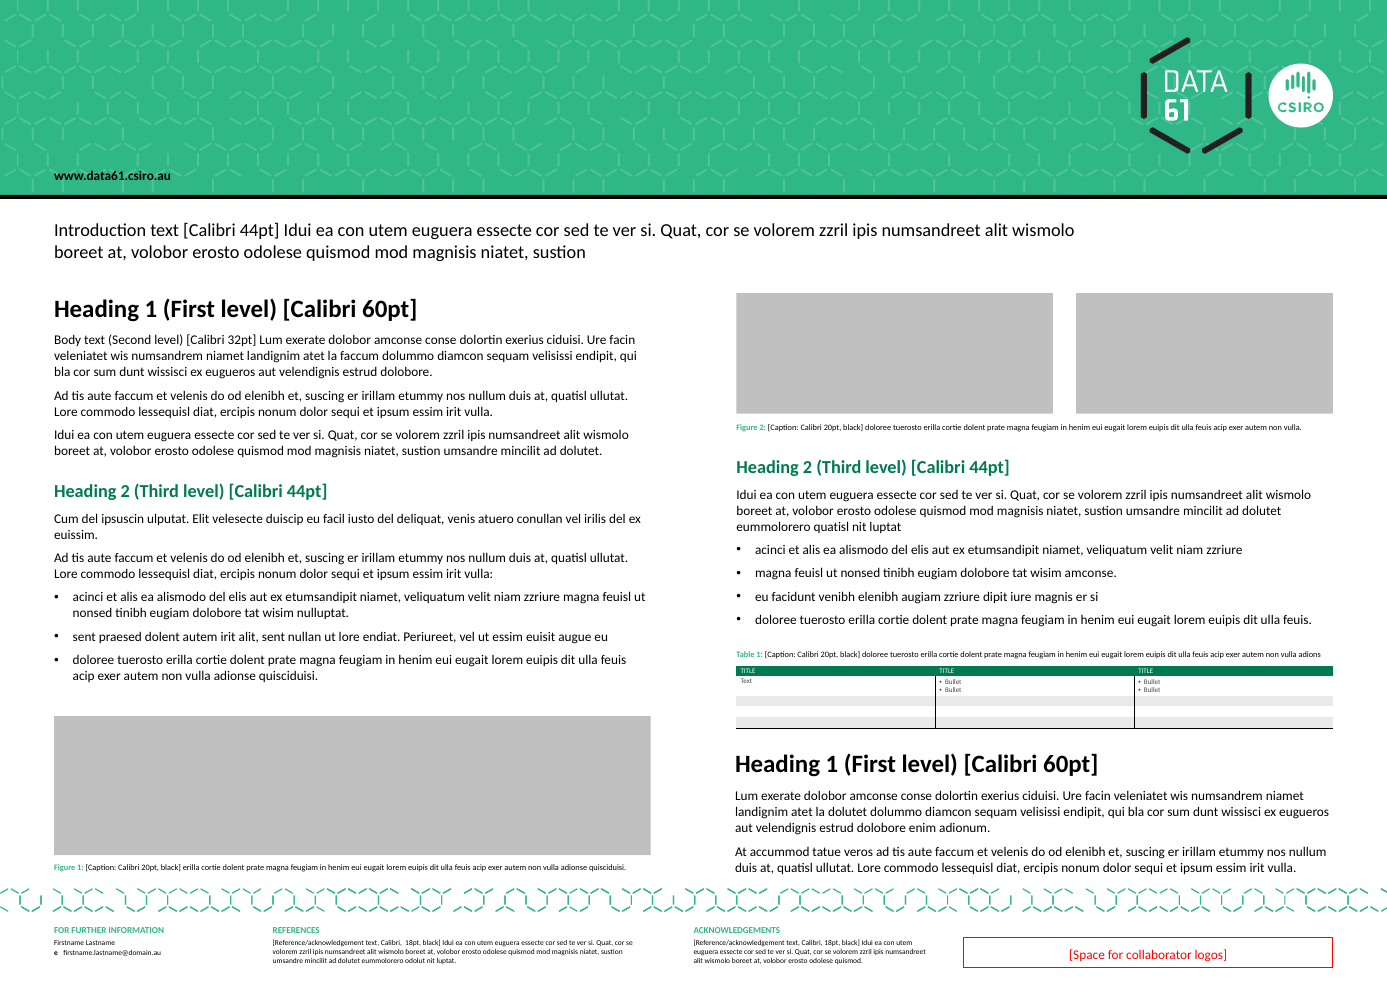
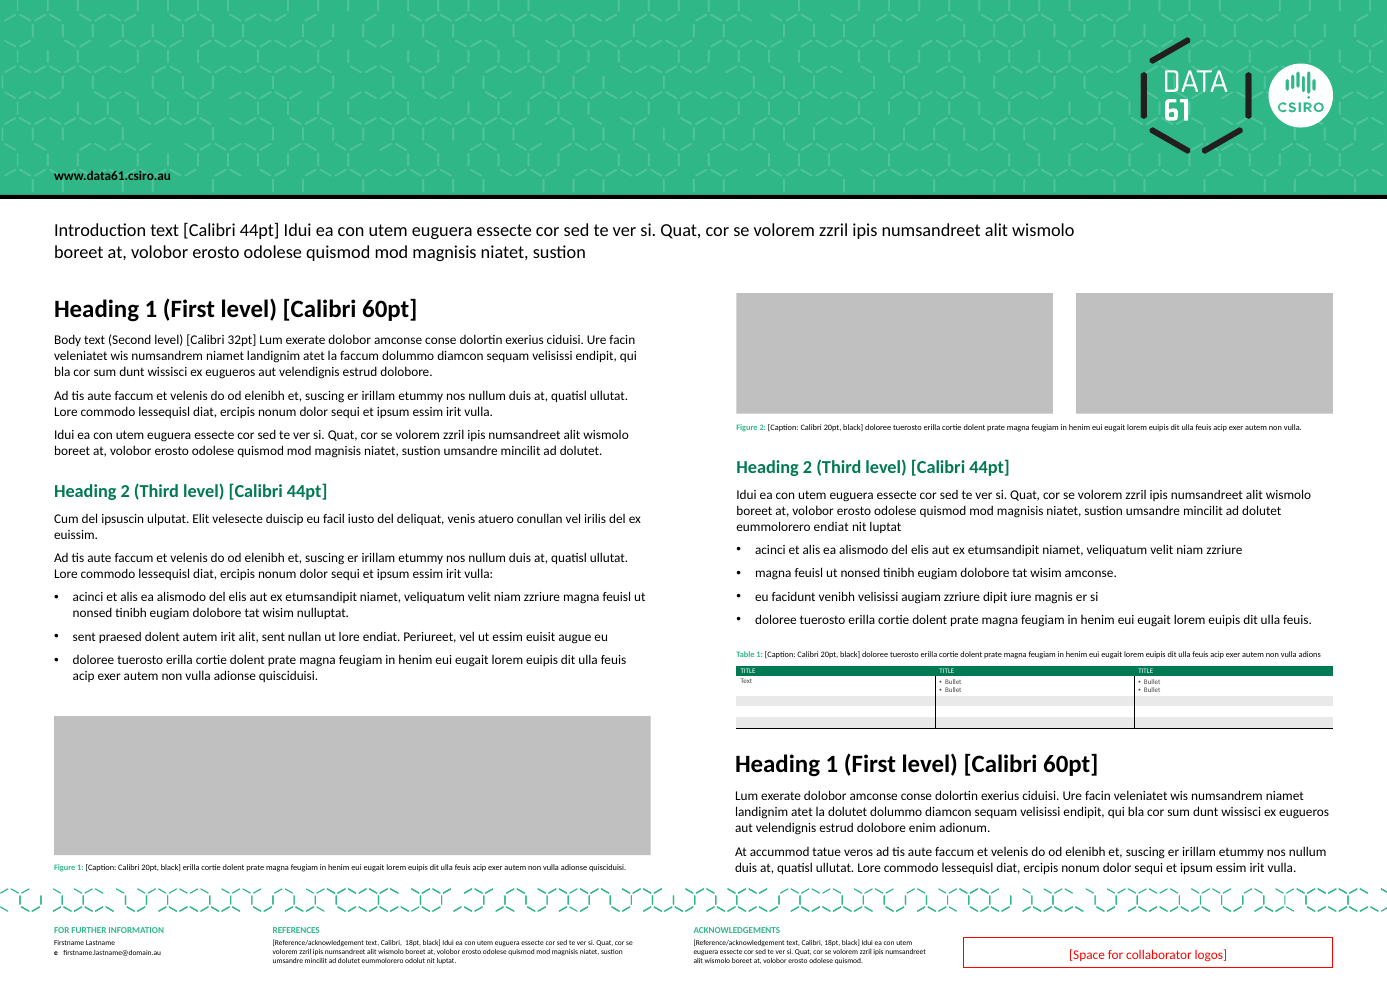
eummolorero quatisl: quatisl -> endiat (831, 527)
venibh elenibh: elenibh -> velisissi (878, 597)
